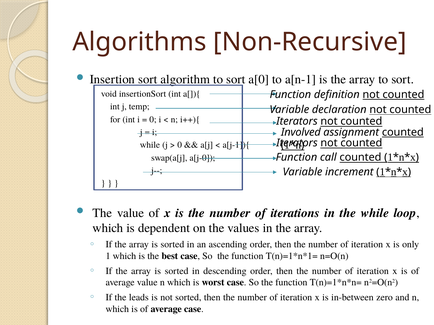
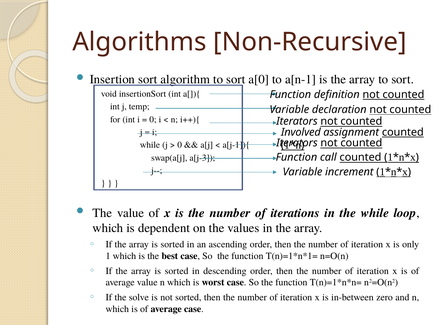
a[j-0: a[j-0 -> a[j-3 (202, 158)
leads: leads -> solve (139, 298)
